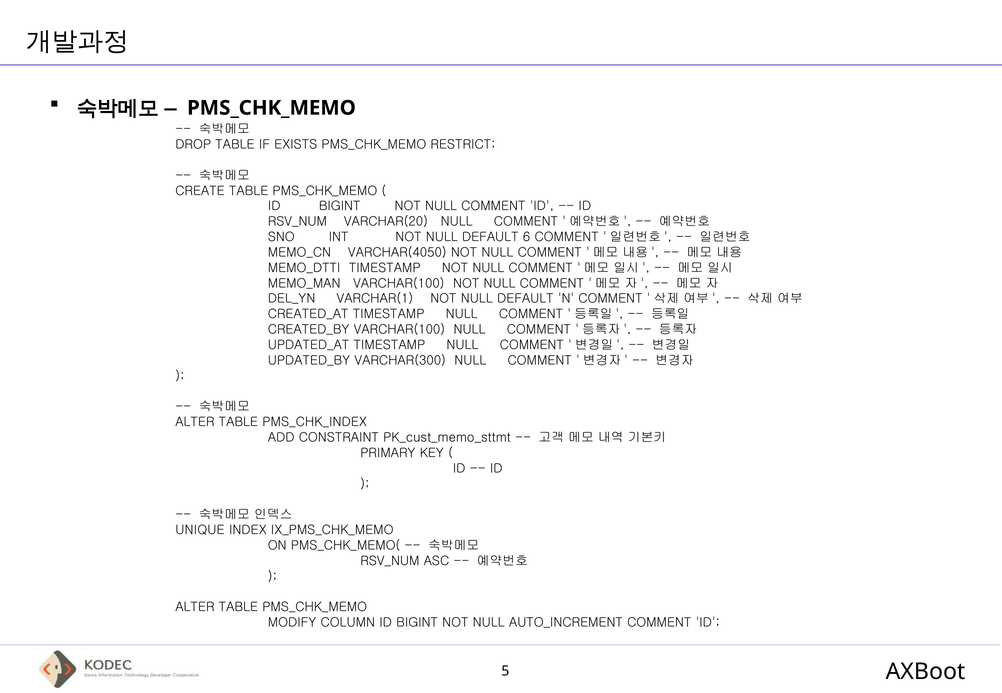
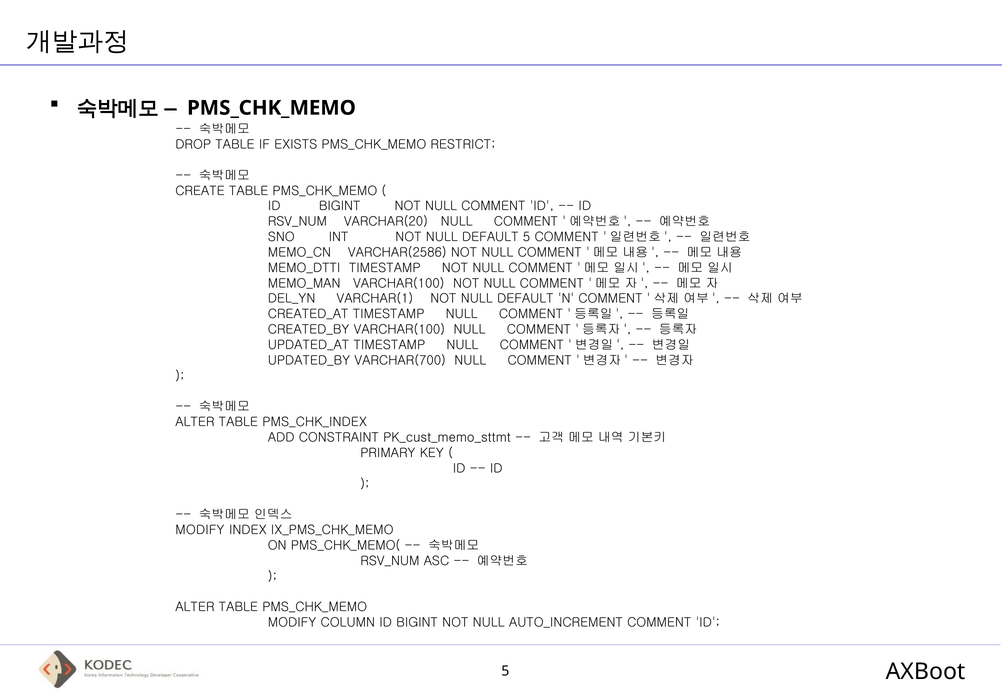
DEFAULT 6: 6 -> 5 (527, 237)
VARCHAR(4050: VARCHAR(4050 -> VARCHAR(2586 (397, 253)
VARCHAR(300: VARCHAR(300 -> VARCHAR(700 (400, 361)
UNIQUE: UNIQUE -> MODIFY (200, 531)
